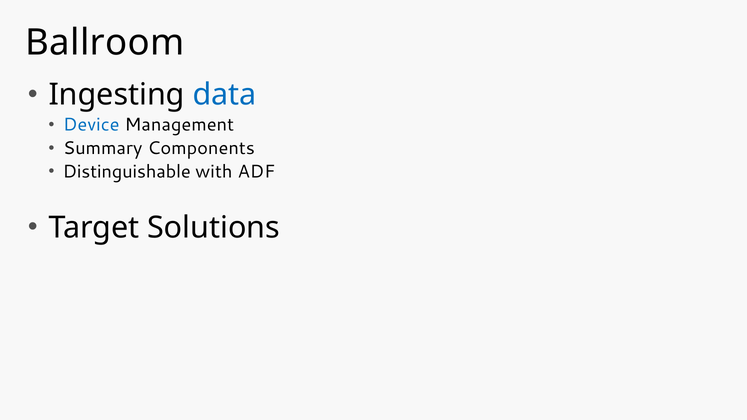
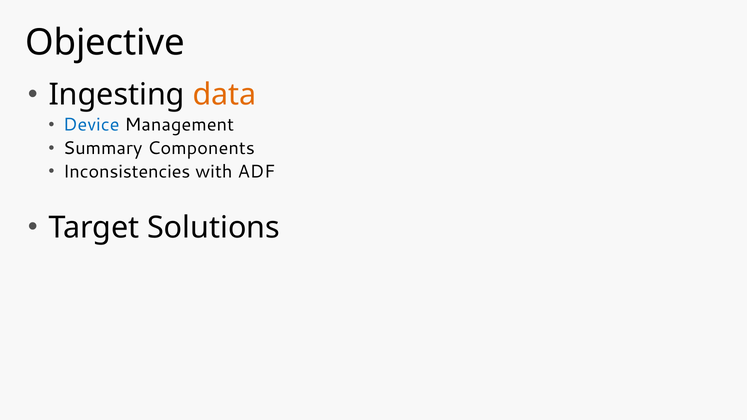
Ballroom: Ballroom -> Objective (105, 43)
data colour: blue -> orange (225, 95)
Distinguishable: Distinguishable -> Inconsistencies (127, 172)
